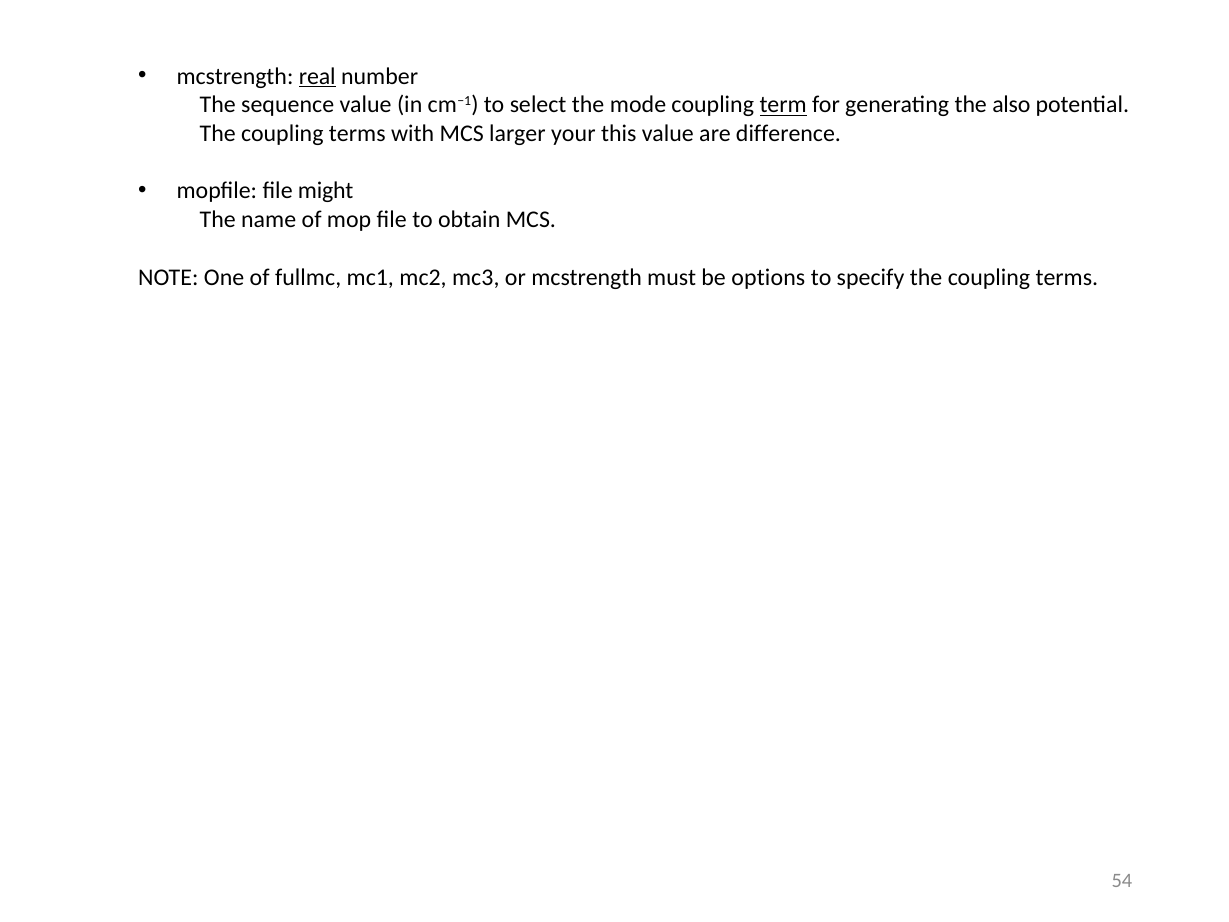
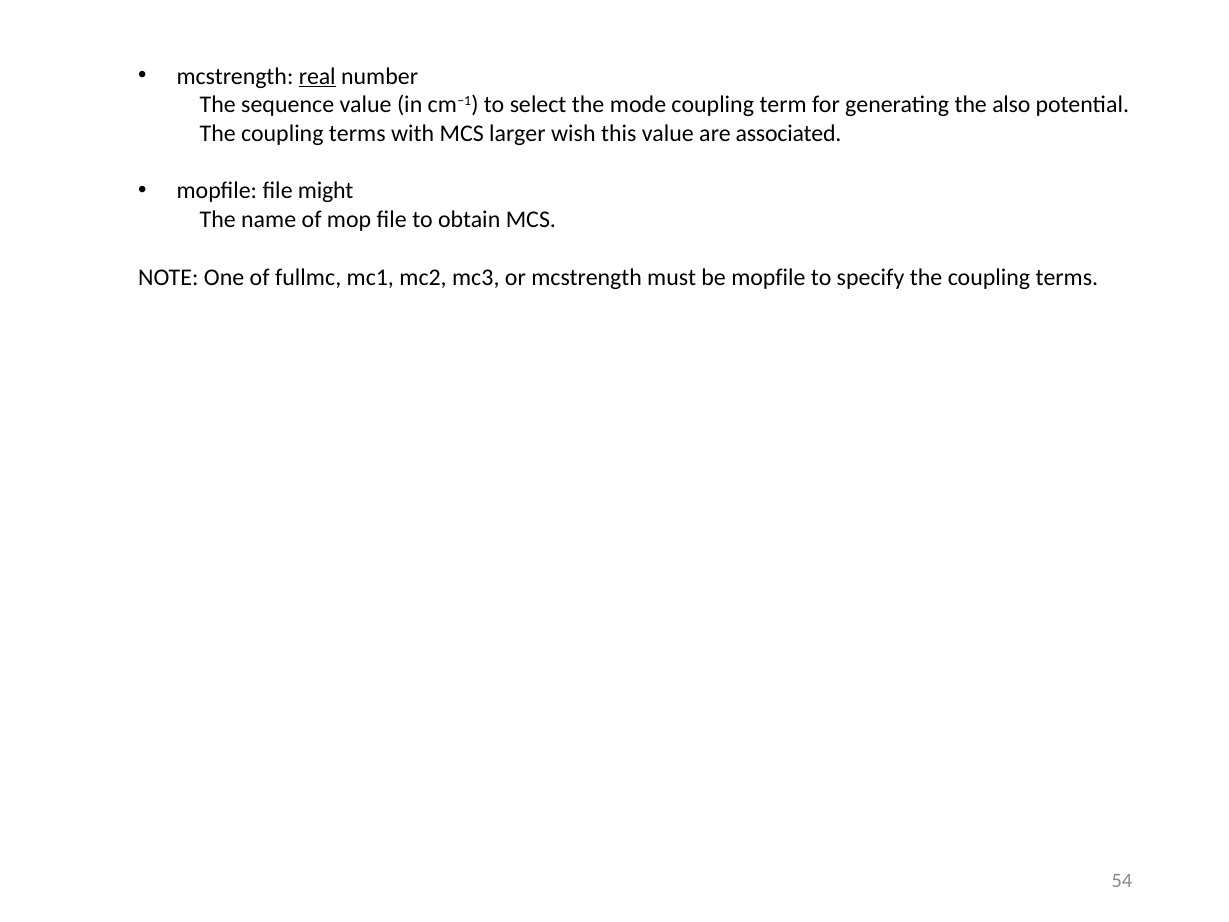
term underline: present -> none (783, 105)
your: your -> wish (573, 134)
difference: difference -> associated (789, 134)
be options: options -> mopfile (768, 277)
